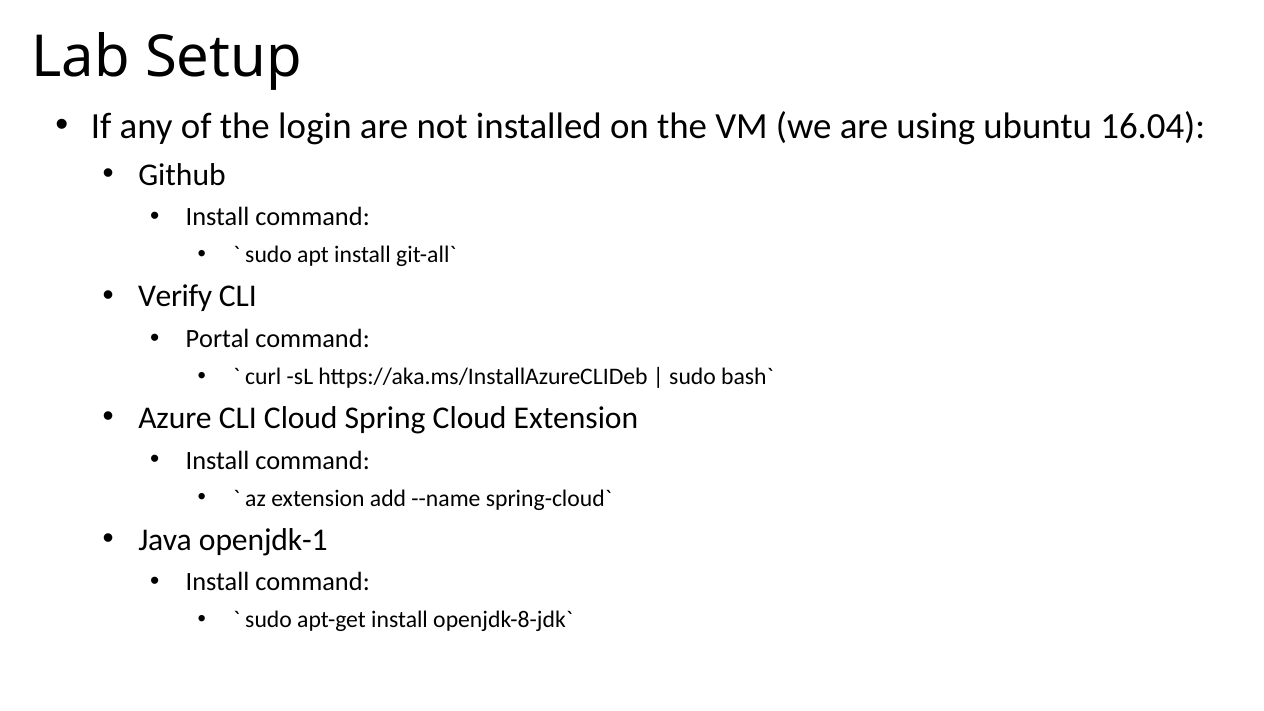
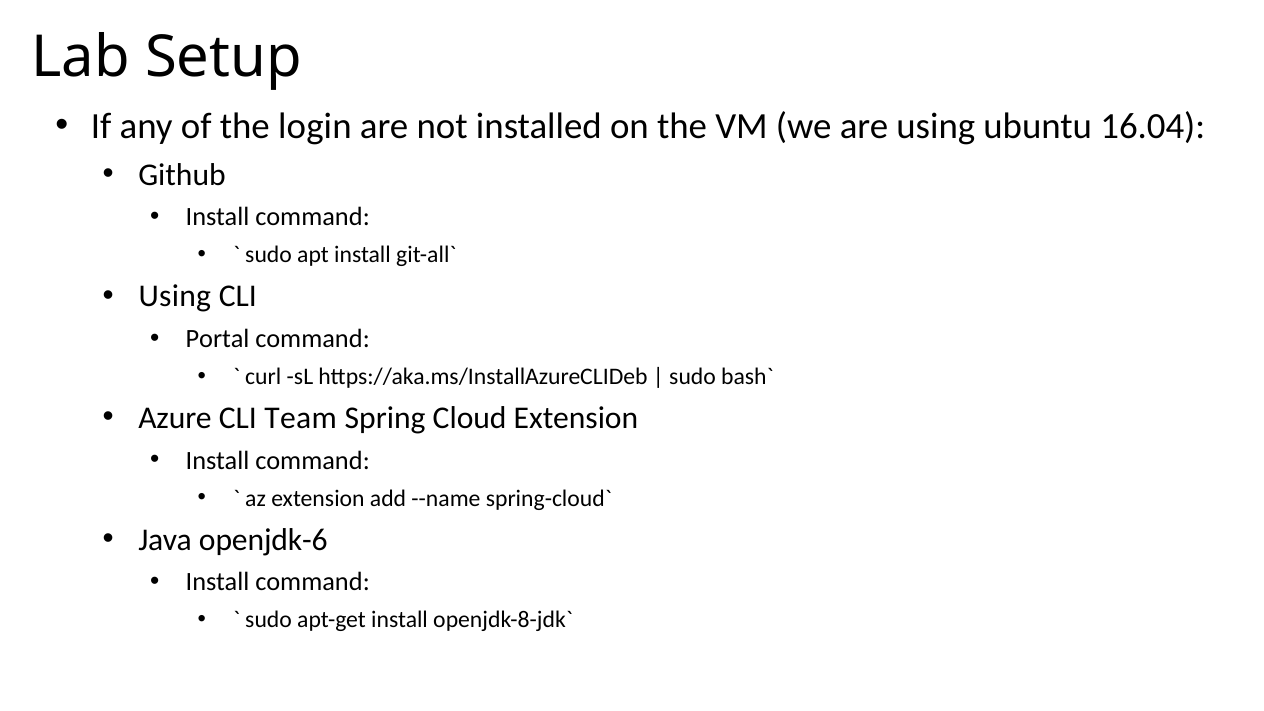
Verify: Verify -> Using (175, 297)
CLI Cloud: Cloud -> Team (301, 418)
openjdk-1: openjdk-1 -> openjdk-6 (263, 540)
